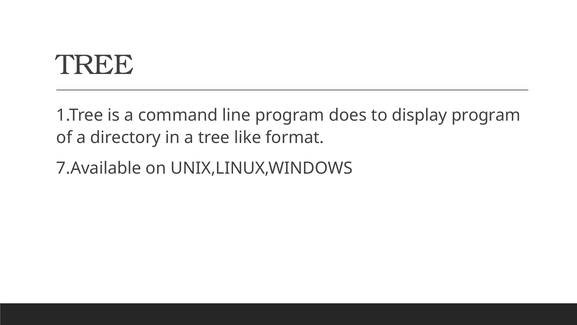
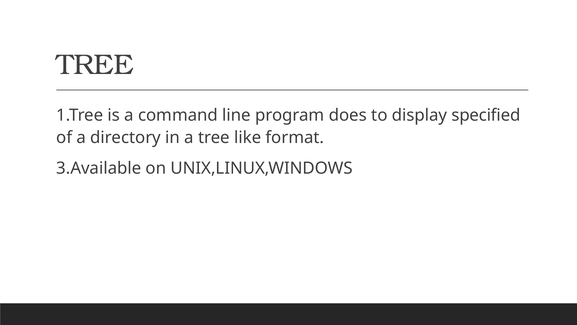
display program: program -> specified (486, 115)
7.Available: 7.Available -> 3.Available (99, 168)
